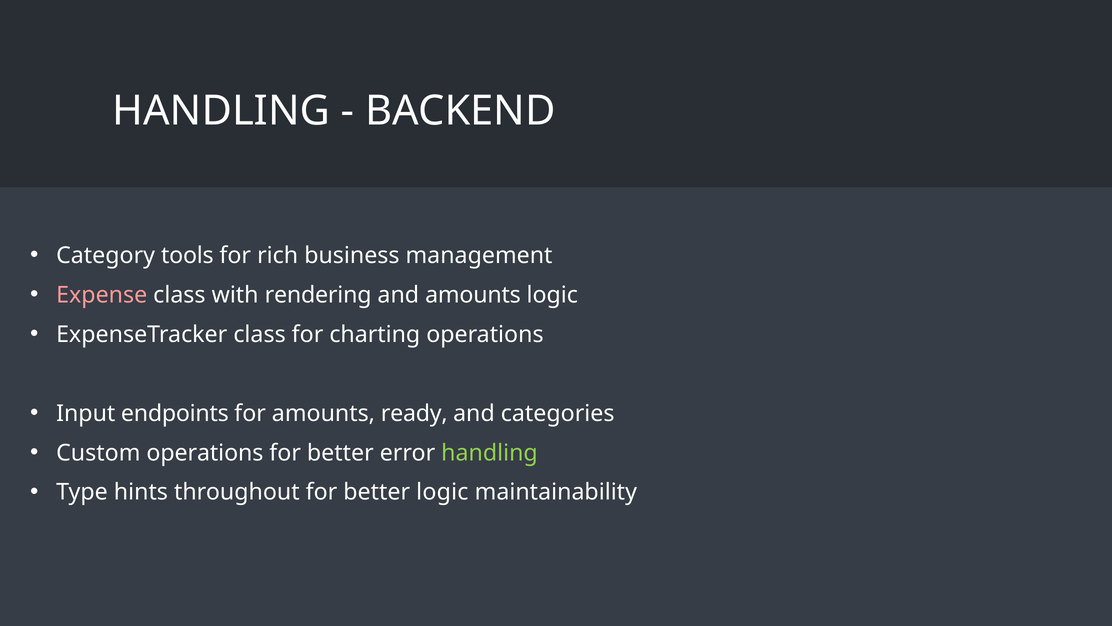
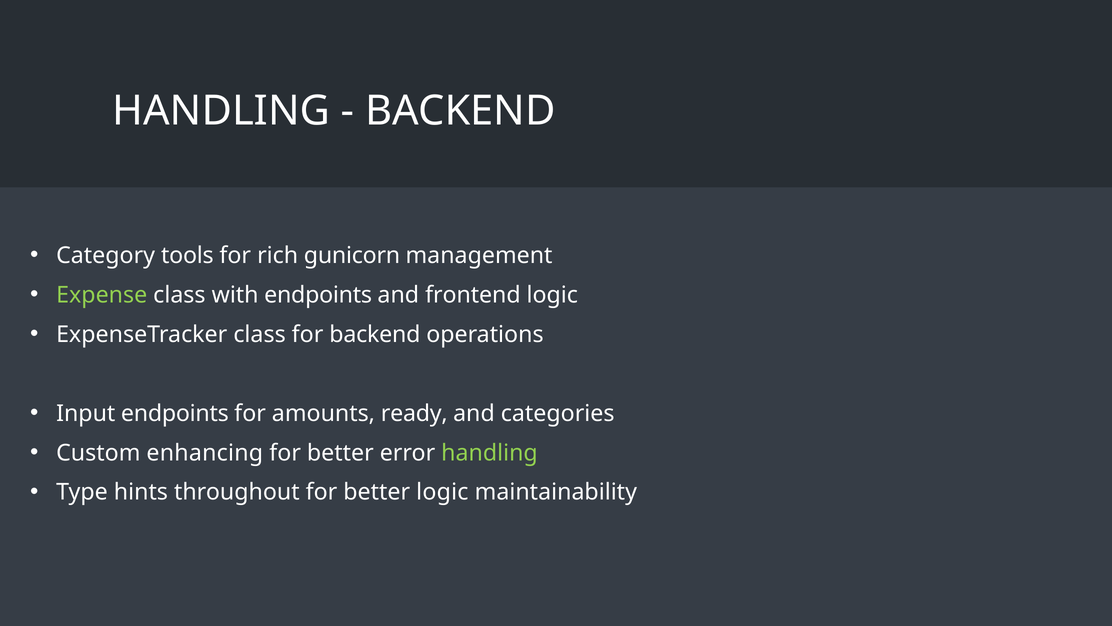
business: business -> gunicorn (352, 255)
Expense colour: pink -> light green (102, 295)
with rendering: rendering -> endpoints (318, 295)
and amounts: amounts -> frontend (473, 295)
for charting: charting -> backend (375, 334)
Custom operations: operations -> enhancing (205, 452)
